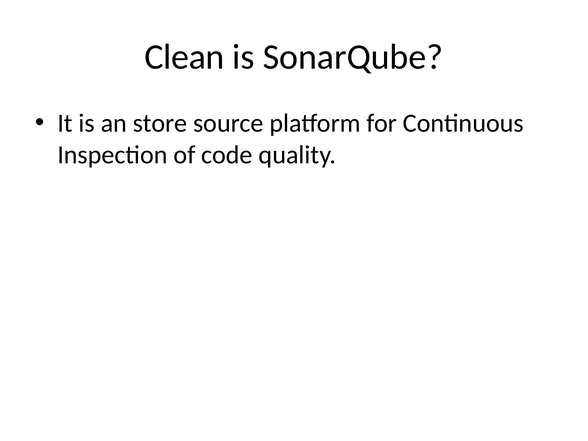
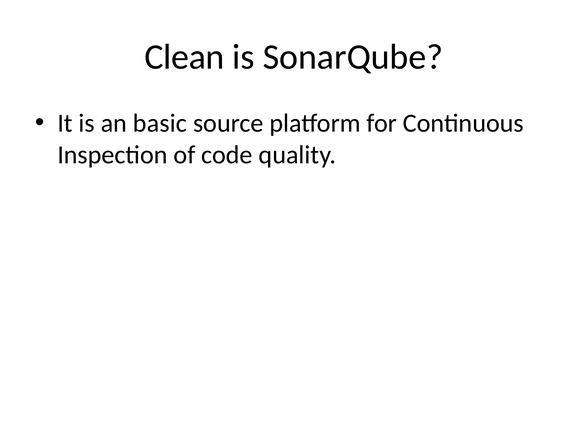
store: store -> basic (160, 123)
